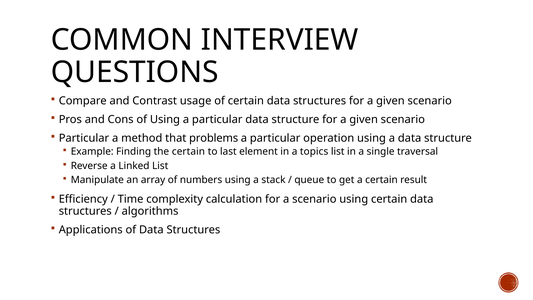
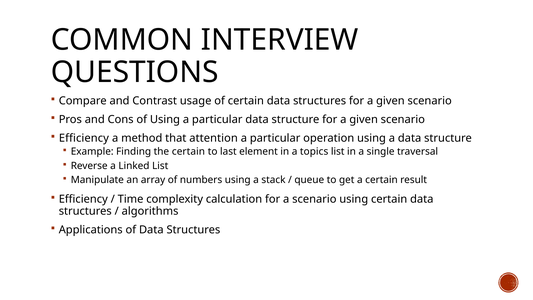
Particular: Particular -> Efficiency (84, 138)
problems: problems -> attention (214, 138)
